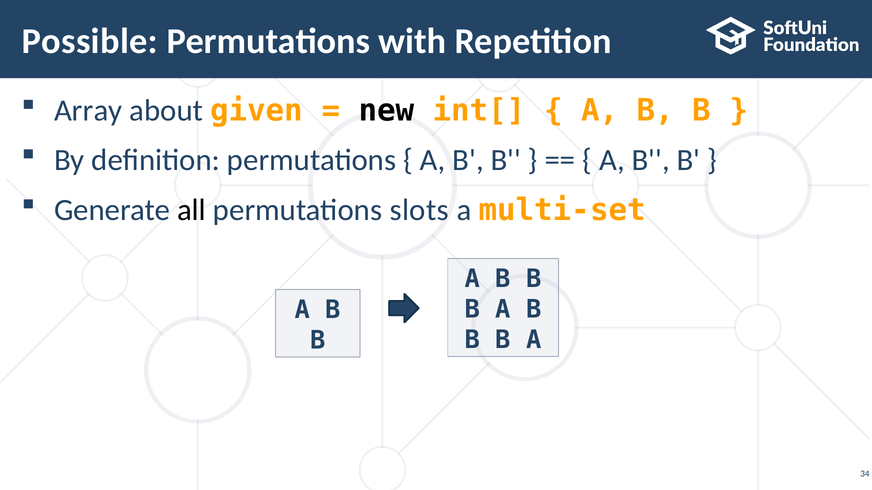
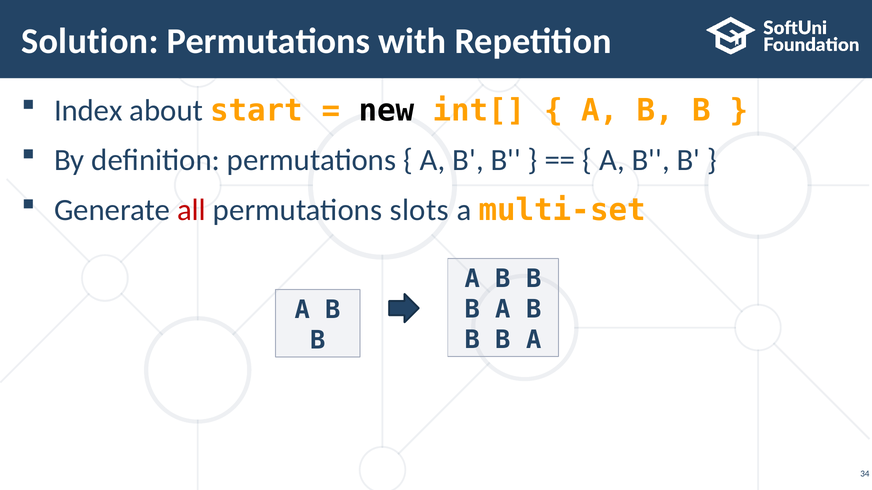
Possible: Possible -> Solution (90, 41)
Array: Array -> Index (88, 111)
given: given -> start (257, 111)
all colour: black -> red (192, 210)
